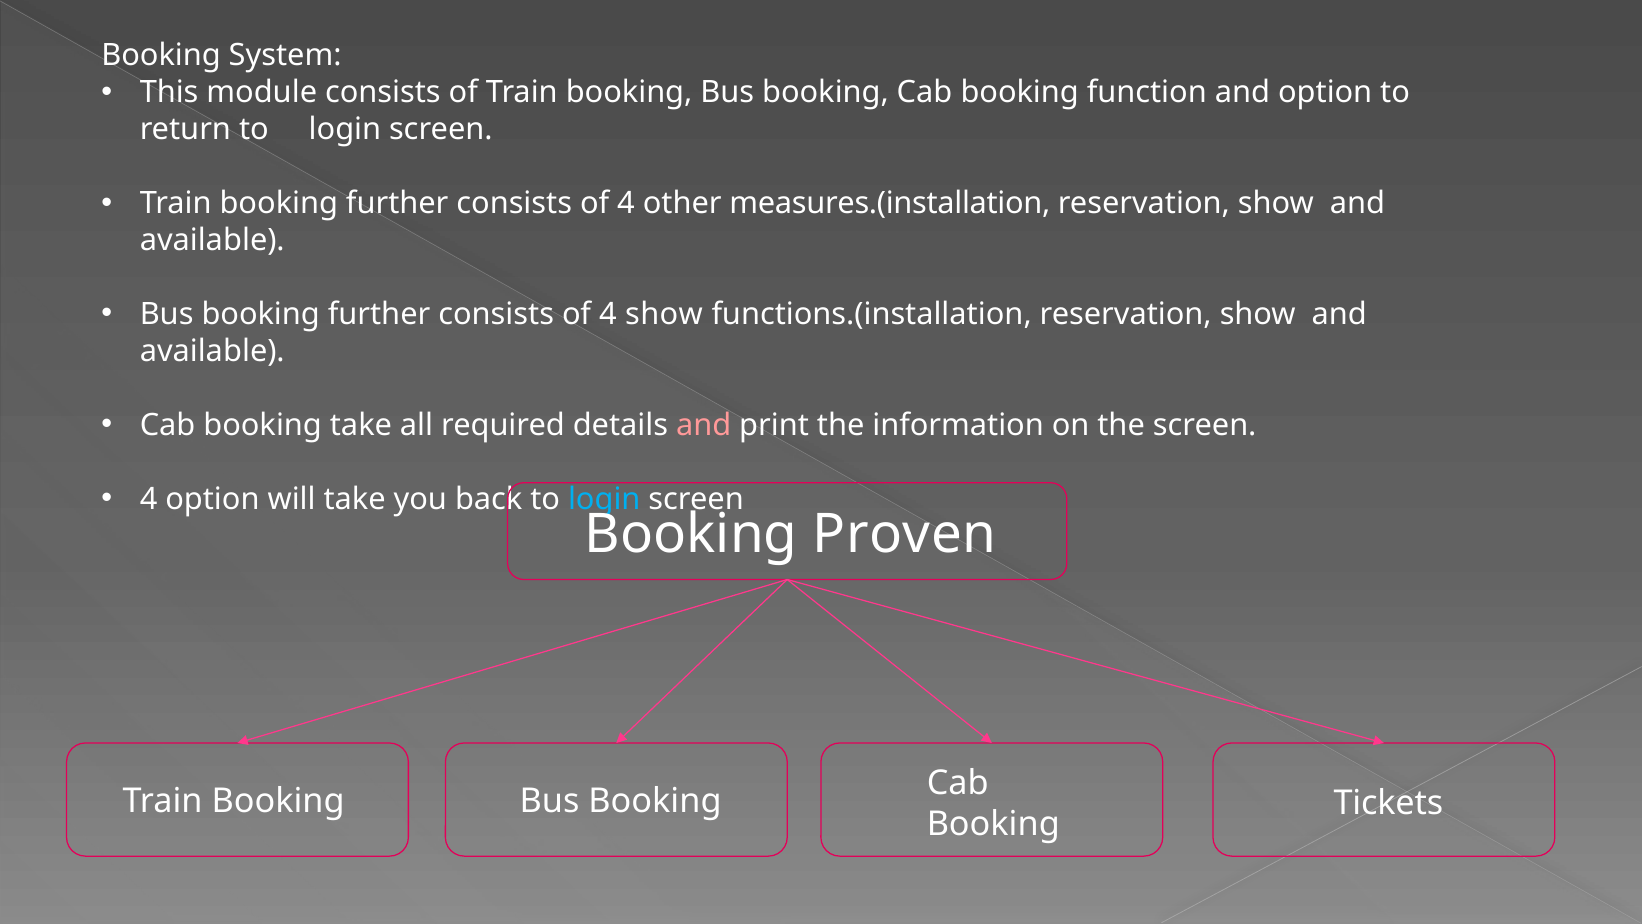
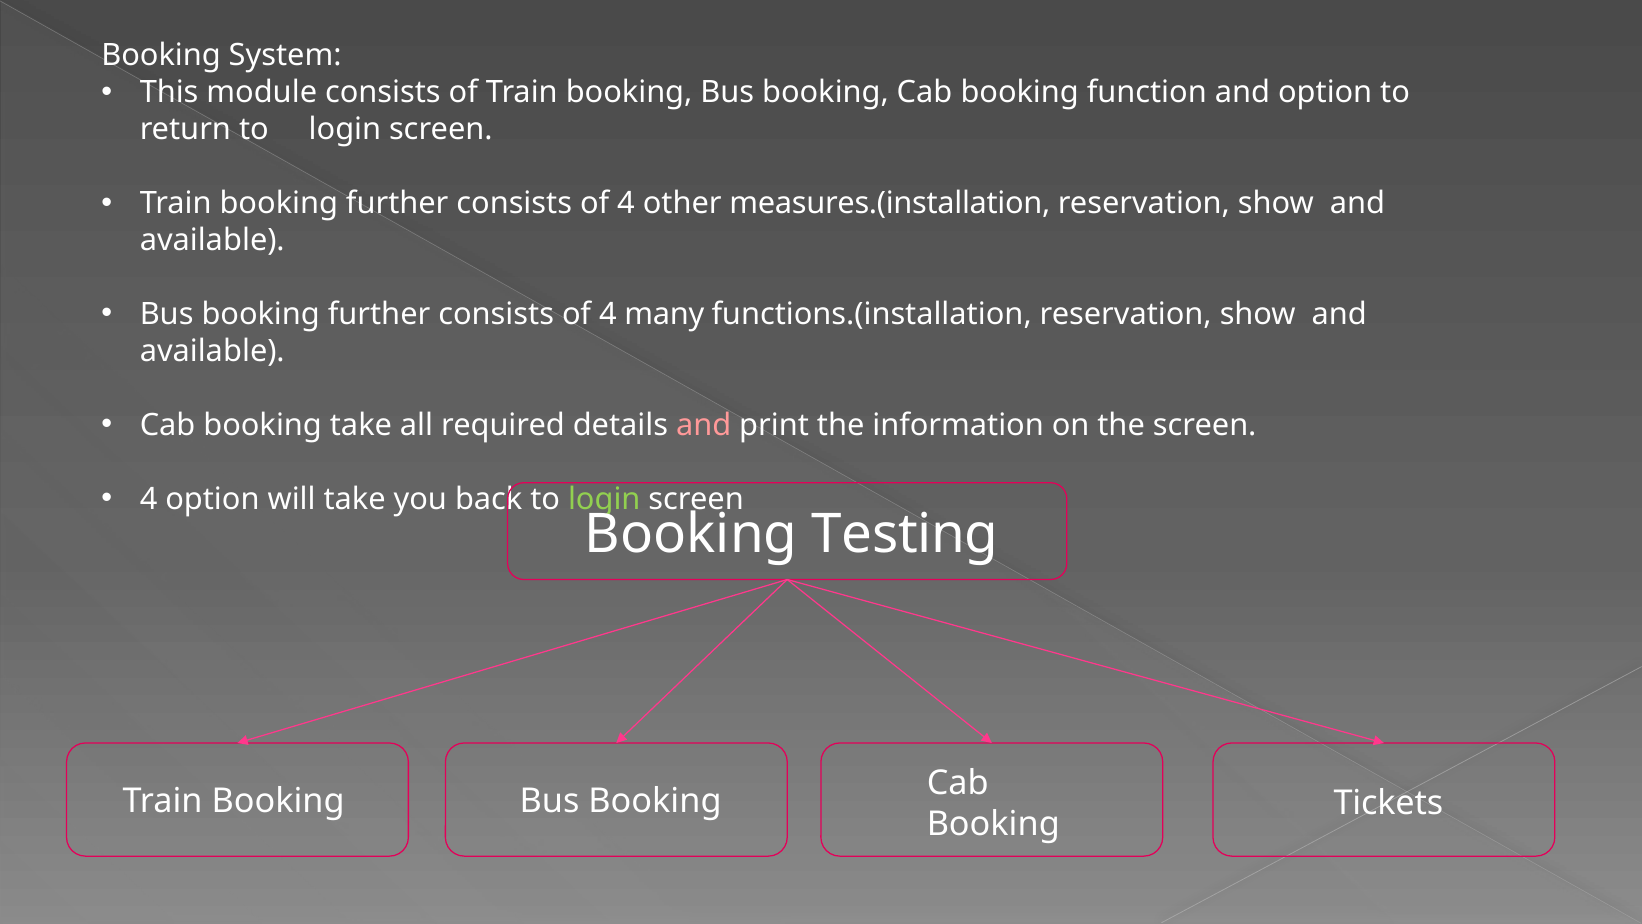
4 show: show -> many (664, 314)
login colour: light blue -> light green (604, 499)
Proven: Proven -> Testing (905, 534)
